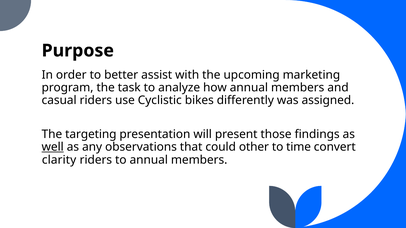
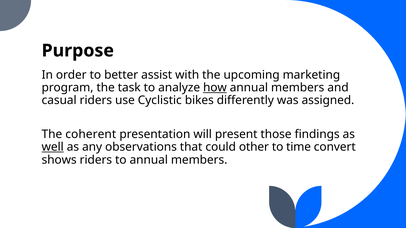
how underline: none -> present (215, 88)
targeting: targeting -> coherent (91, 135)
clarity: clarity -> shows (59, 160)
